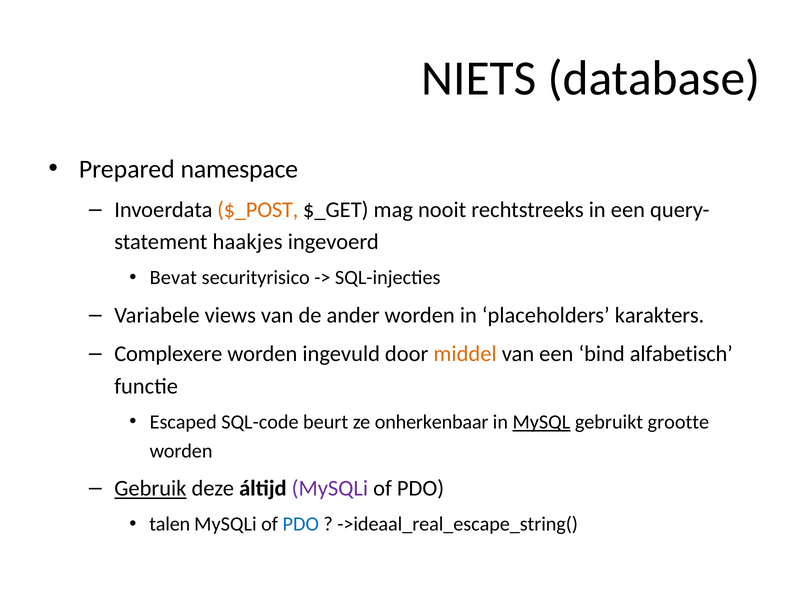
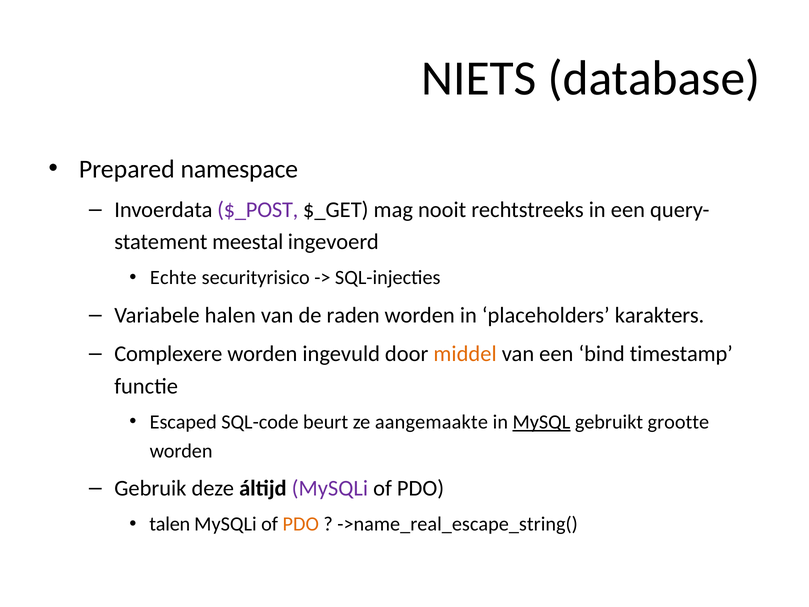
$_POST colour: orange -> purple (258, 210)
haakjes: haakjes -> meestal (248, 242)
Bevat: Bevat -> Echte (173, 278)
views: views -> halen (230, 315)
ander: ander -> raden (353, 315)
alfabetisch: alfabetisch -> timestamp (681, 354)
onherkenbaar: onherkenbaar -> aangemaakte (431, 422)
Gebruik underline: present -> none (150, 488)
PDO colour: blue -> orange (301, 524)
->ideaal_real_escape_string(: ->ideaal_real_escape_string( -> ->name_real_escape_string( (458, 524)
